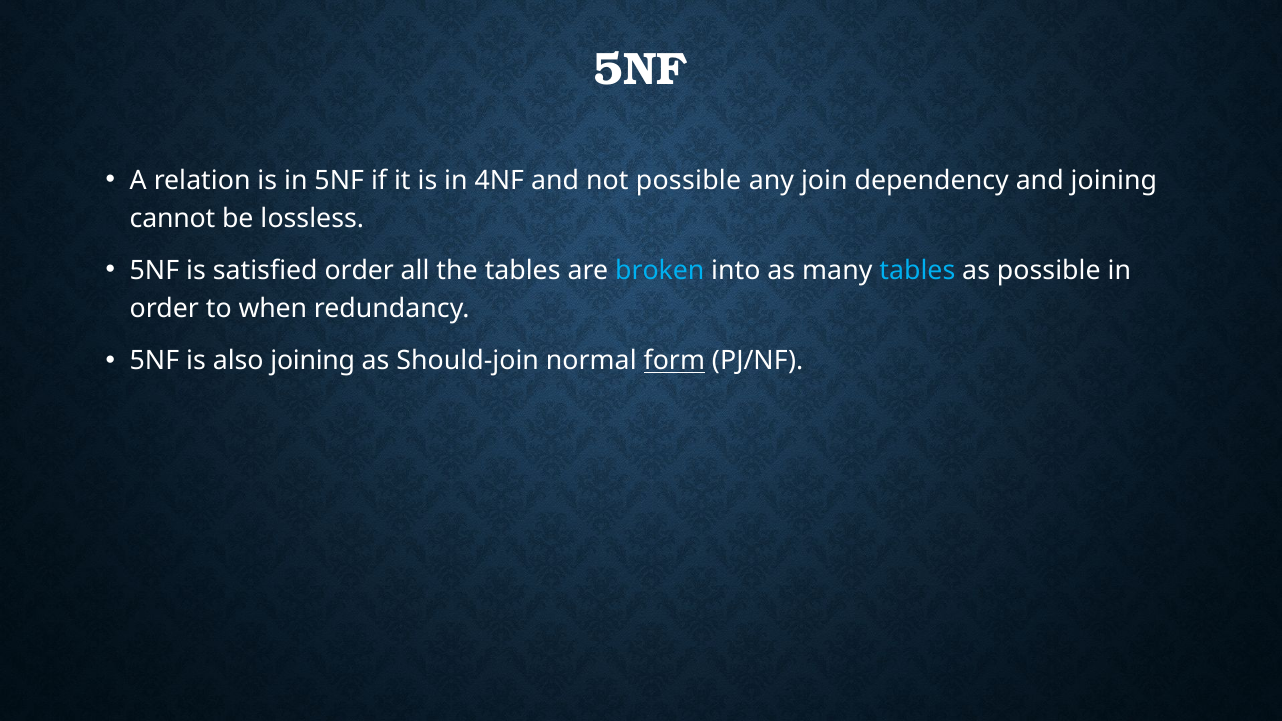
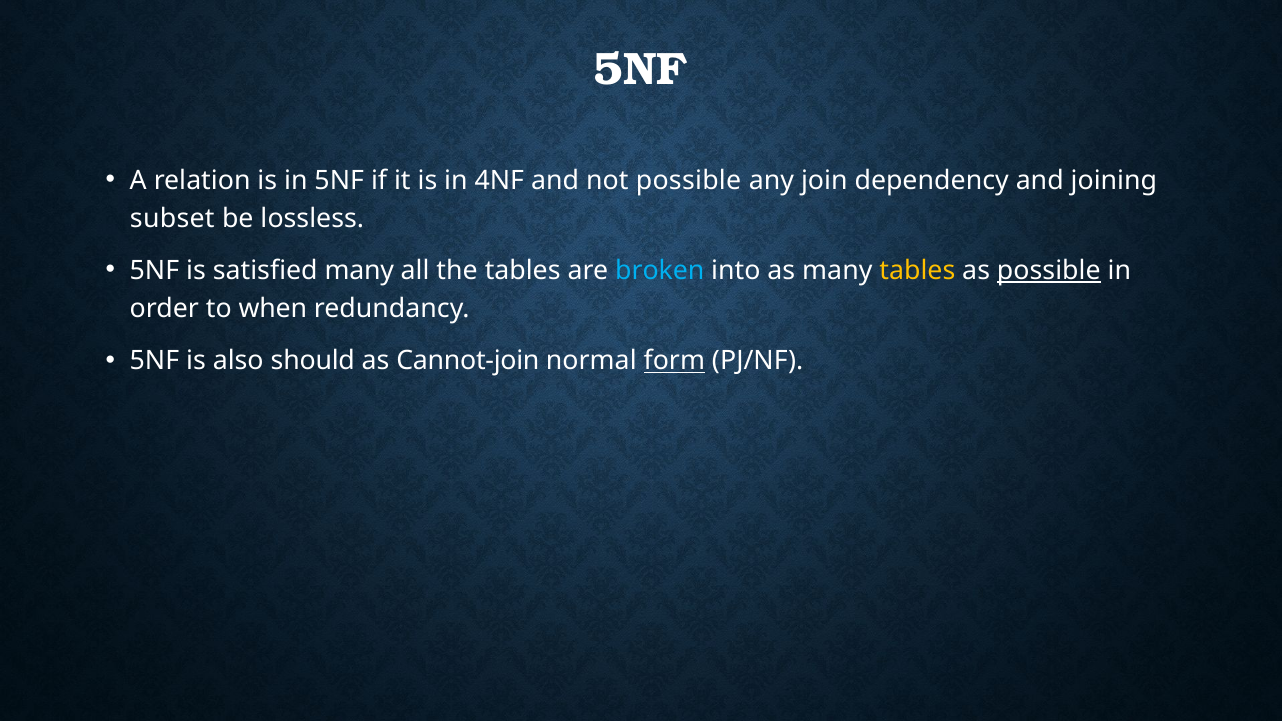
cannot: cannot -> subset (172, 219)
satisfied order: order -> many (359, 271)
tables colour: light blue -> yellow (917, 271)
possible underline: none -> present (1049, 271)
also joining: joining -> should (313, 361)
Should-join: Should-join -> Cannot-join (468, 361)
